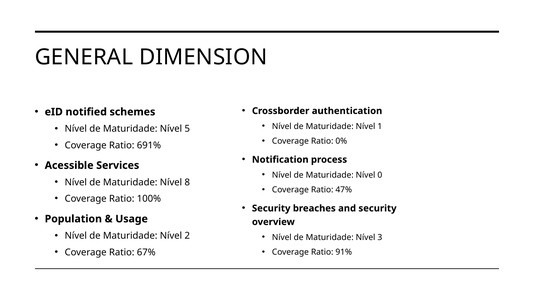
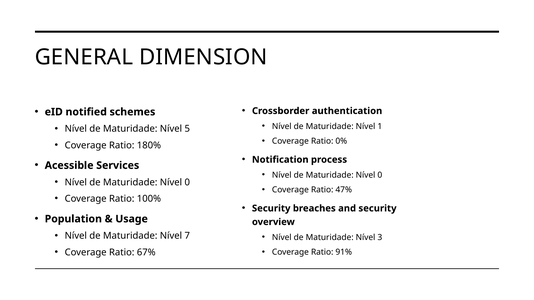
691%: 691% -> 180% (149, 145)
8: 8 -> 0 (187, 183)
2: 2 -> 7 (187, 236)
